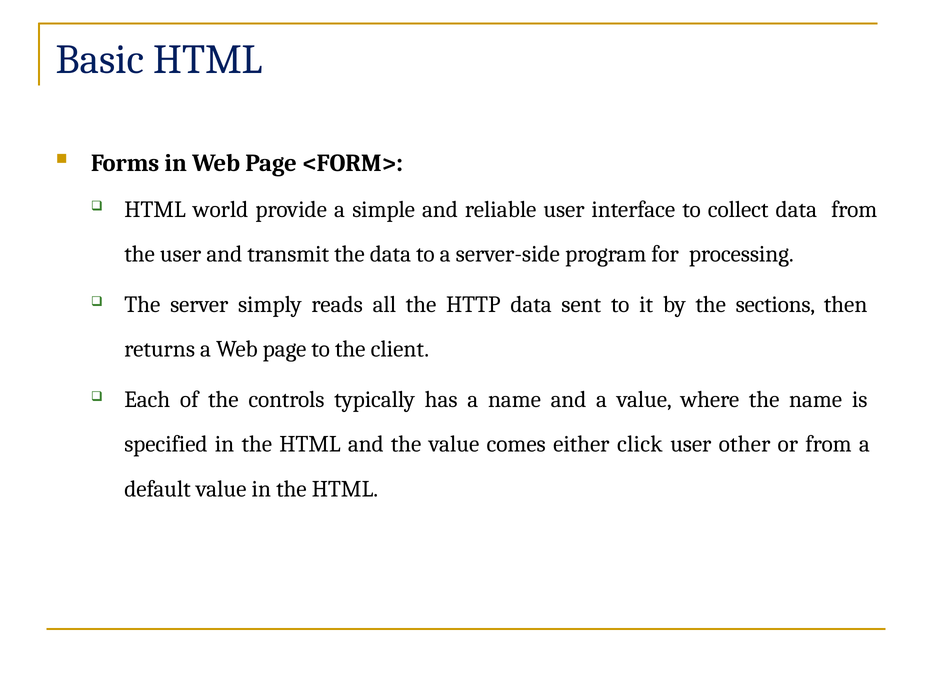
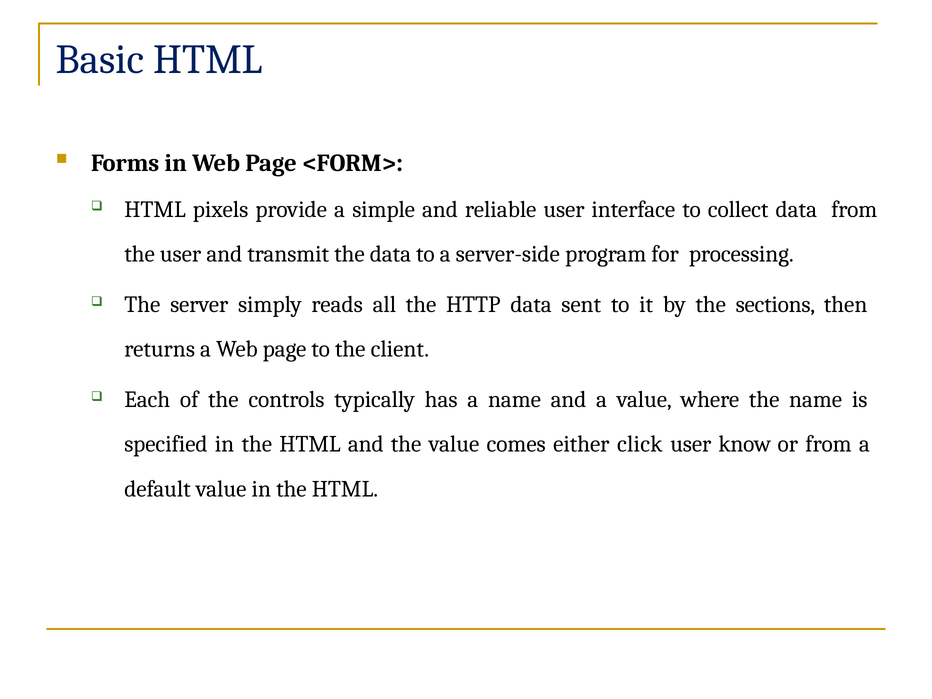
world: world -> pixels (221, 209)
other: other -> know (745, 444)
